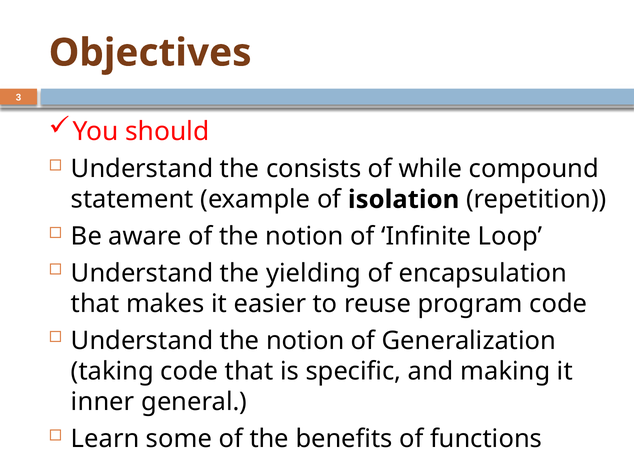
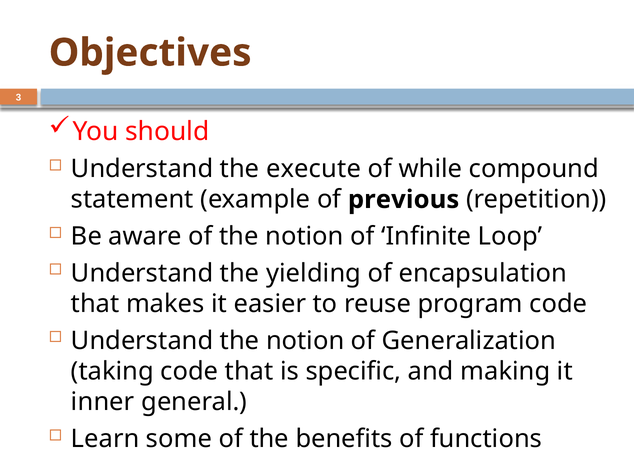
consists: consists -> execute (314, 169)
isolation: isolation -> previous (404, 200)
